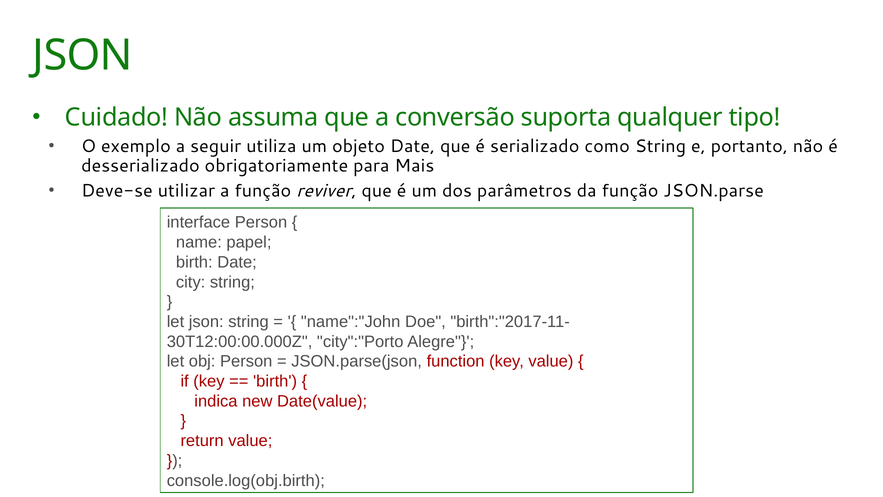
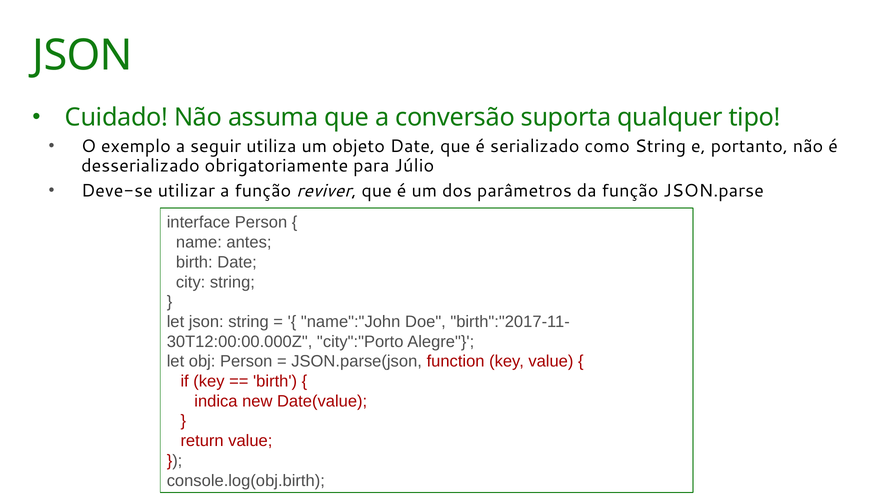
Mais: Mais -> Júlio (414, 166)
papel: papel -> antes (249, 242)
